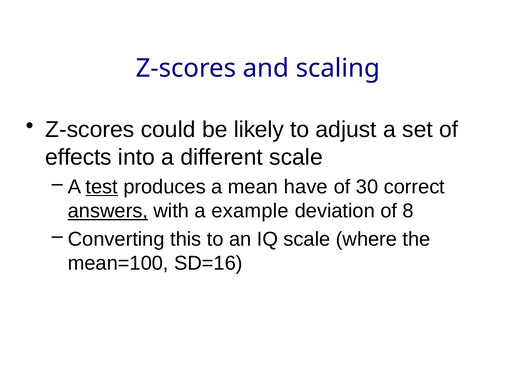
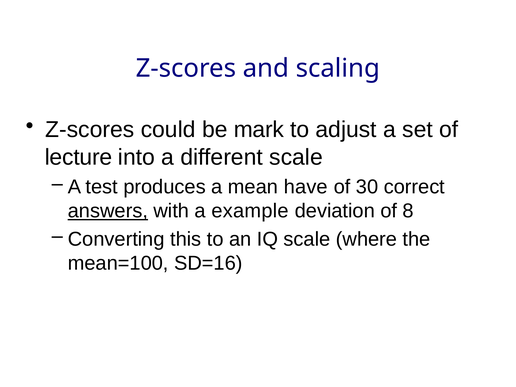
likely: likely -> mark (259, 130)
effects: effects -> lecture (79, 157)
test underline: present -> none (102, 187)
